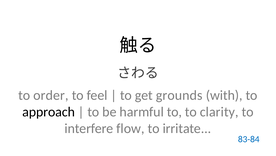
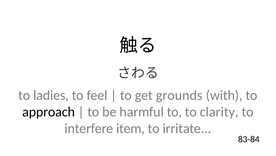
order: order -> ladies (51, 95)
flow: flow -> item (131, 128)
83-84 colour: blue -> black (249, 139)
